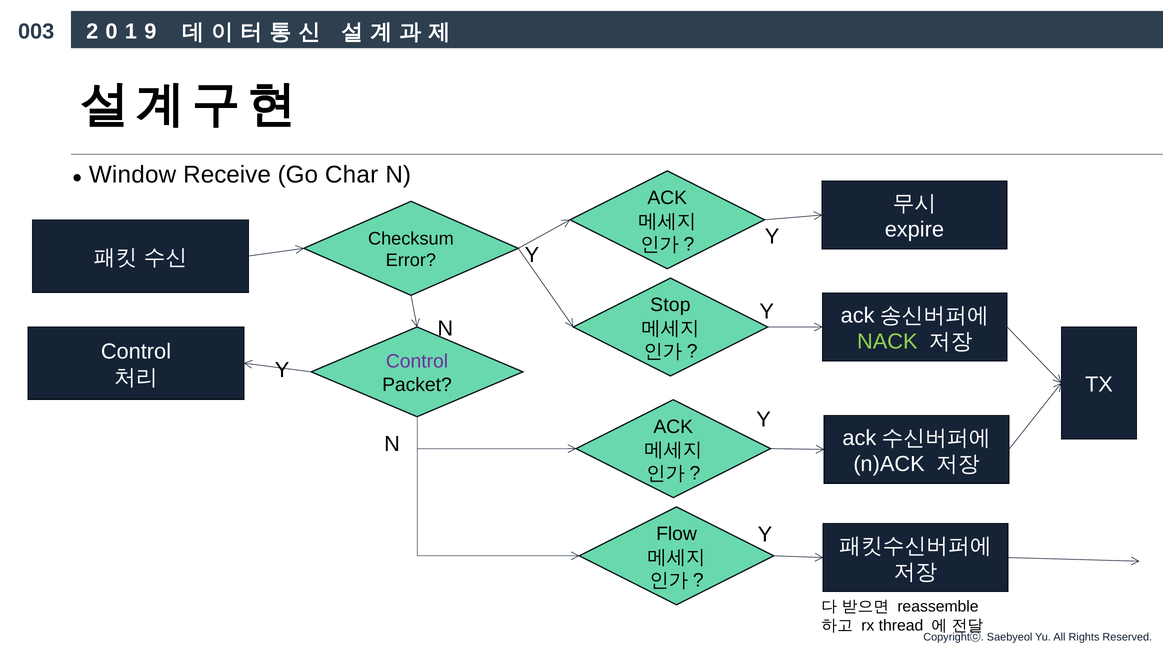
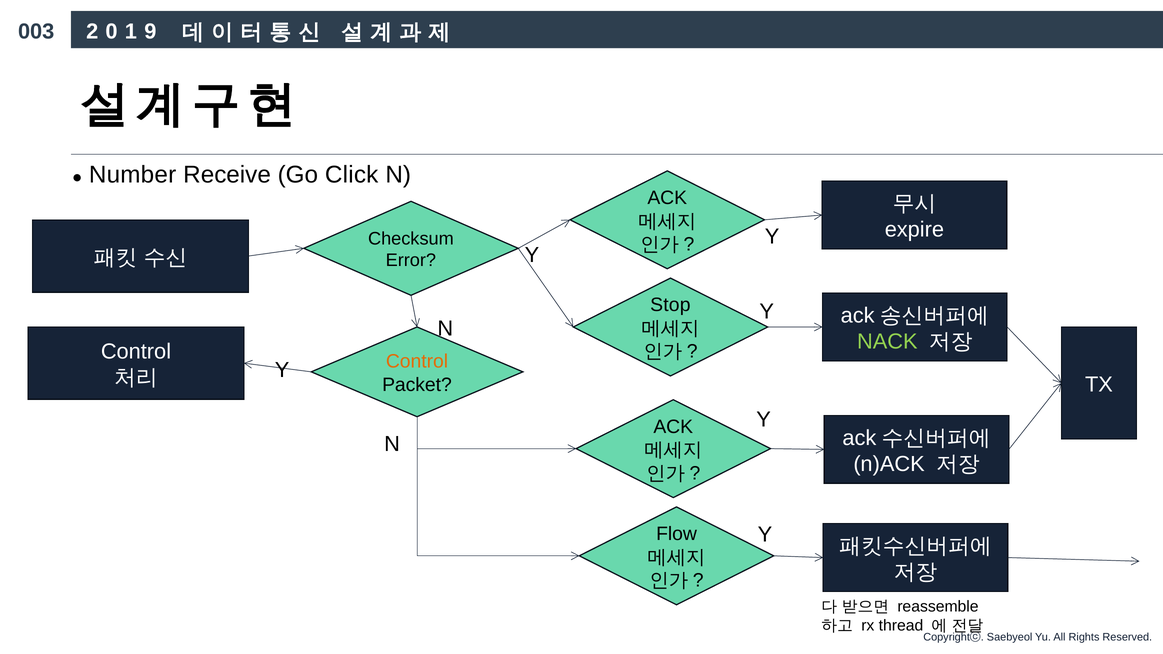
Window: Window -> Number (133, 175)
Char: Char -> Click (352, 175)
Control colour: purple -> orange (417, 362)
